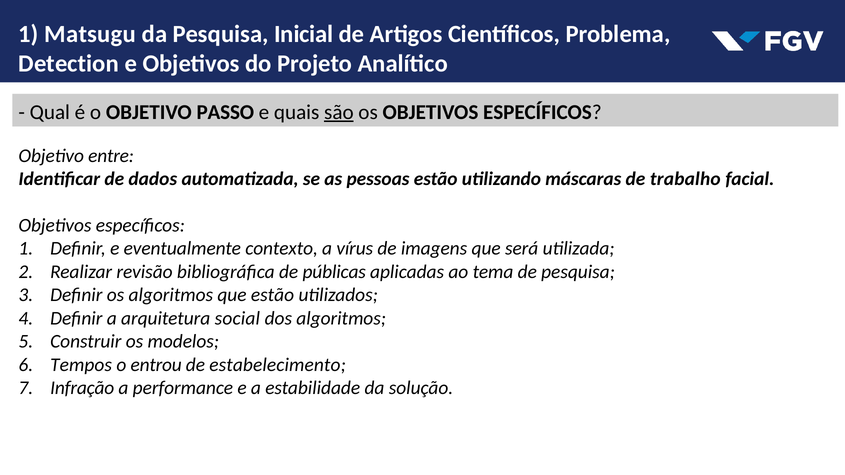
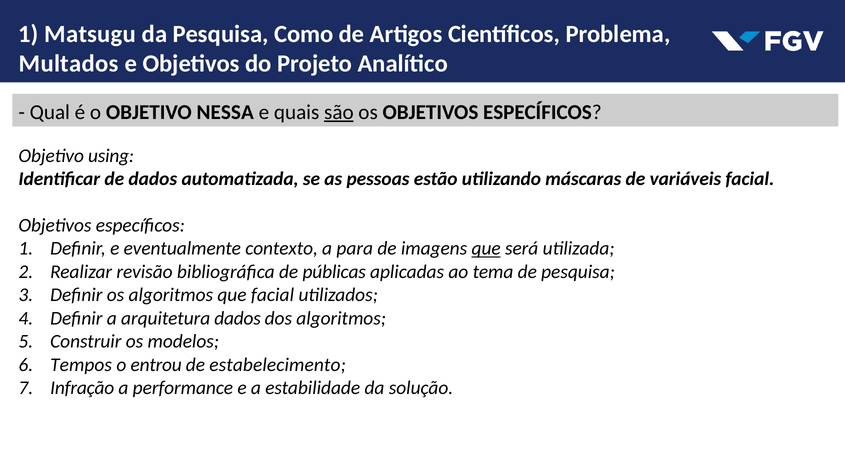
Inicial: Inicial -> Como (304, 34)
Detection: Detection -> Multados (69, 64)
PASSO: PASSO -> NESSA (225, 112)
entre: entre -> using (111, 156)
trabalho: trabalho -> variáveis (685, 179)
vírus: vírus -> para (355, 249)
que underline: none -> present (486, 249)
que estão: estão -> facial (272, 295)
arquitetura social: social -> dados (238, 318)
